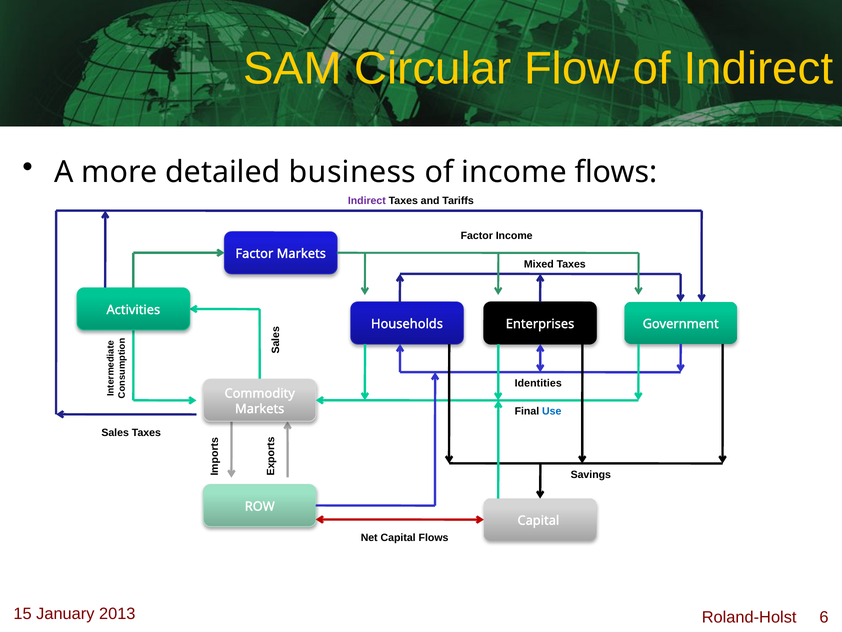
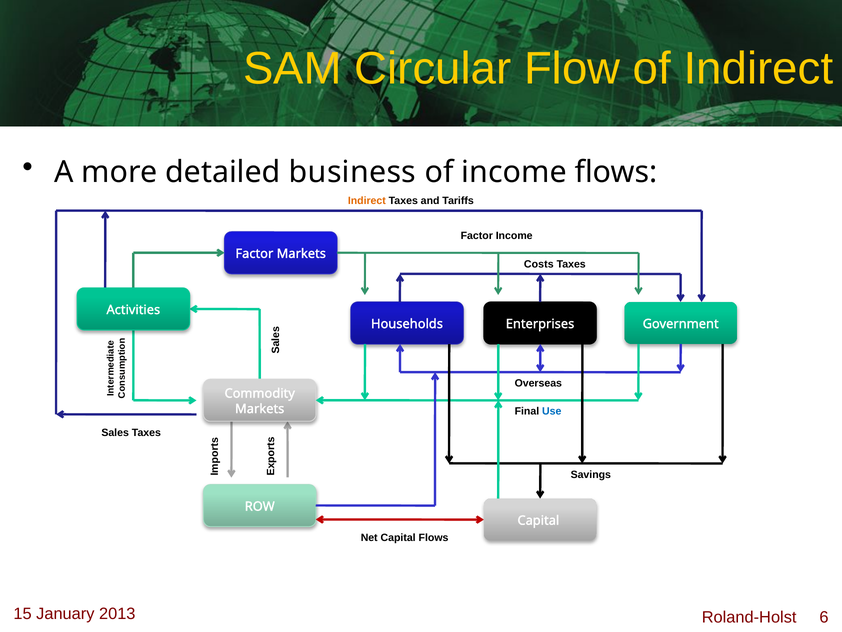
Indirect colour: purple -> orange (367, 200)
Mixed: Mixed -> Costs (539, 264)
Identities: Identities -> Overseas (538, 383)
